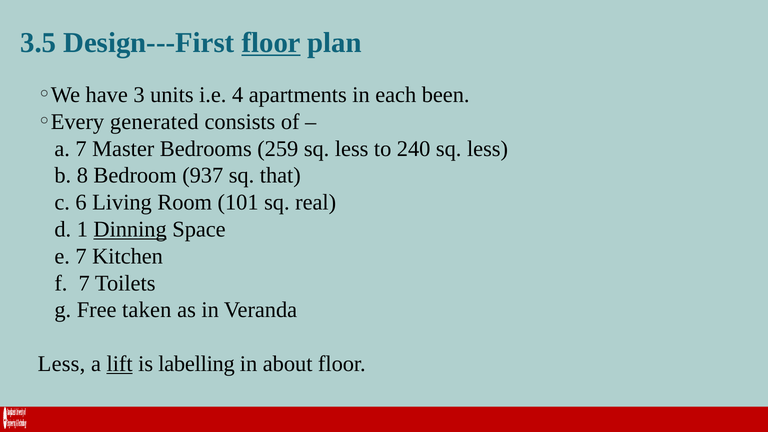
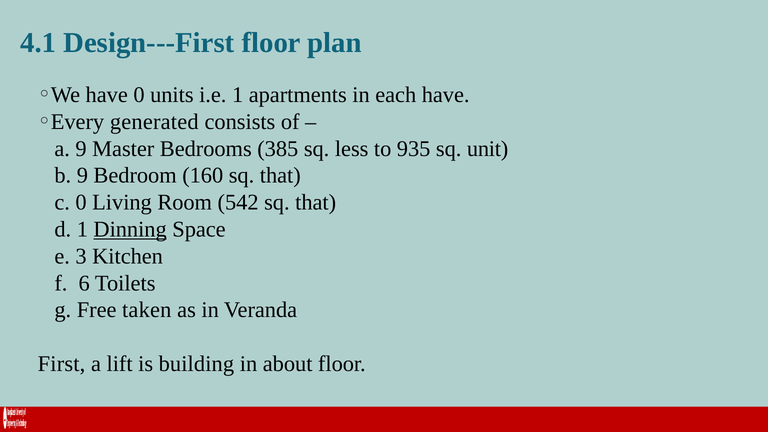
3.5: 3.5 -> 4.1 (38, 43)
floor underline: present -> none (271, 43)
have 3: 3 -> 0 (139, 95)
i.e 4: 4 -> 1 (238, 95)
each been: been -> have (446, 95)
a 7: 7 -> 9 (81, 149)
259: 259 -> 385 (278, 149)
240: 240 -> 935 (414, 149)
less: less -> unit (488, 149)
b 8: 8 -> 9 (82, 176)
937: 937 -> 160 (203, 176)
c 6: 6 -> 0 (81, 202)
101: 101 -> 542 (238, 202)
real: real -> that (316, 202)
e 7: 7 -> 3 (81, 256)
f 7: 7 -> 6 (84, 283)
Less: Less -> First (62, 364)
lift underline: present -> none (120, 364)
labelling: labelling -> building (196, 364)
